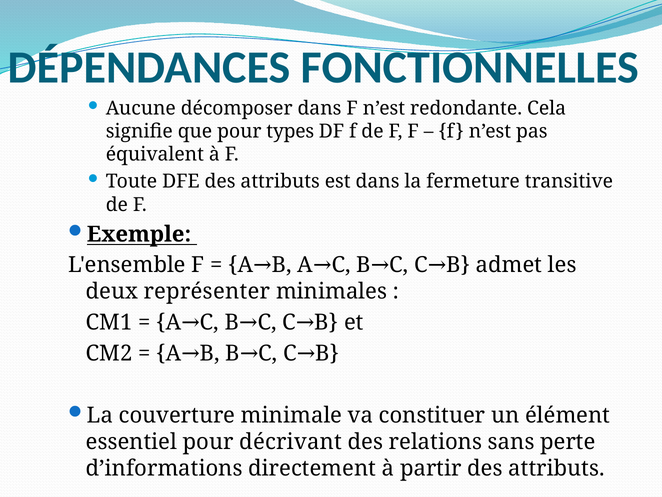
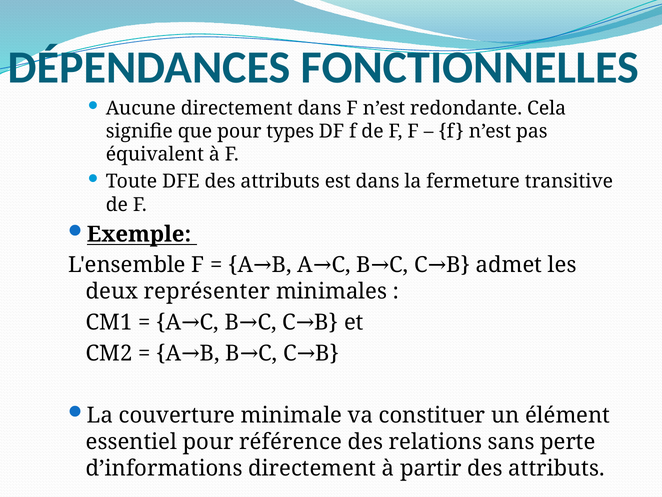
Aucune décomposer: décomposer -> directement (237, 108)
décrivant: décrivant -> référence (291, 441)
